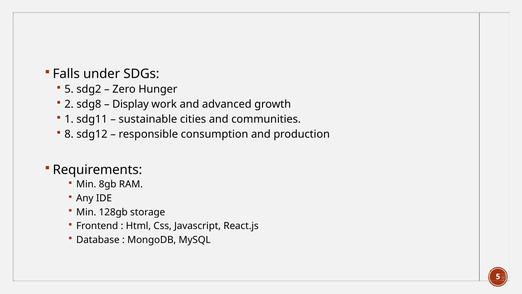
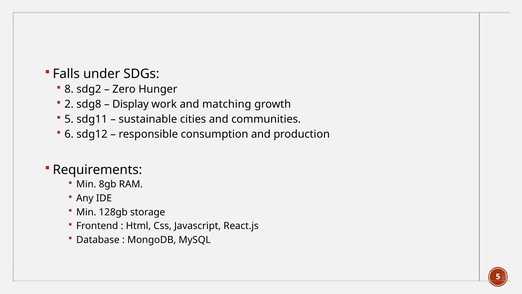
5: 5 -> 8 (69, 89)
advanced: advanced -> matching (227, 104)
1: 1 -> 5 (69, 119)
8: 8 -> 6 (69, 134)
